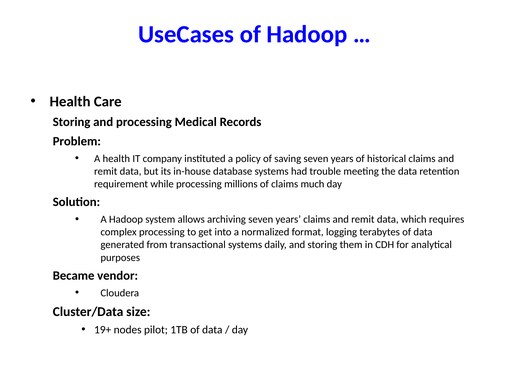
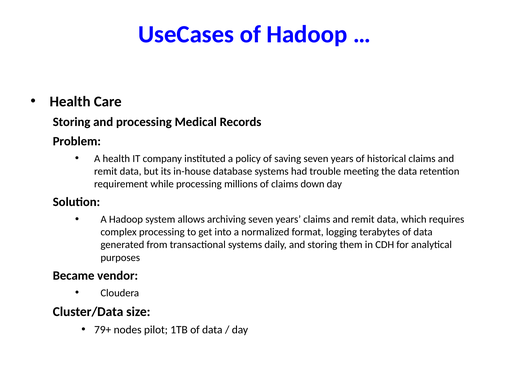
much: much -> down (313, 184)
19+: 19+ -> 79+ (103, 330)
